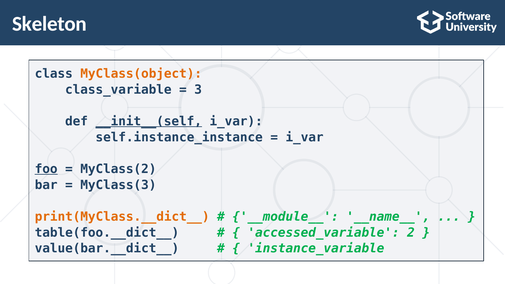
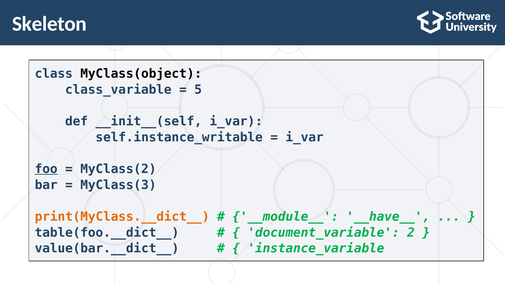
MyClass(object colour: orange -> black (141, 74)
3: 3 -> 5 (198, 90)
__init__(self underline: present -> none (149, 121)
self.instance_instance: self.instance_instance -> self.instance_writable (179, 137)
__name__: __name__ -> __have__ (388, 217)
accessed_variable: accessed_variable -> document_variable (324, 233)
